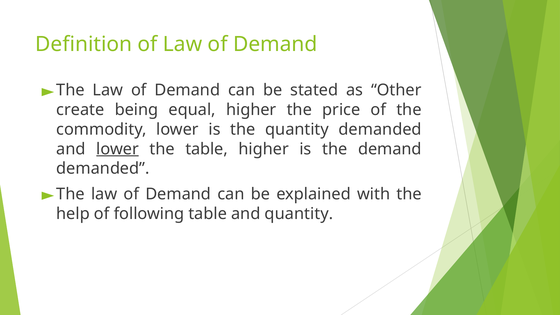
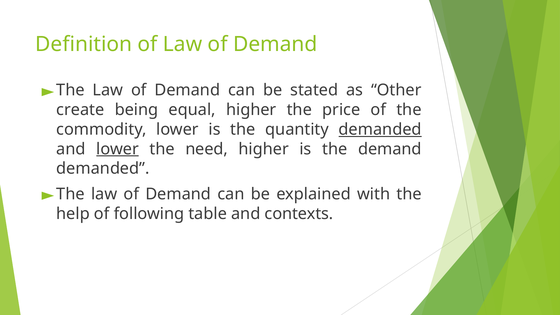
demanded underline: none -> present (380, 129)
the table: table -> need (207, 149)
and quantity: quantity -> contexts (299, 214)
